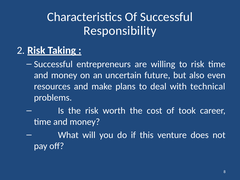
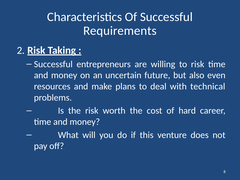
Responsibility: Responsibility -> Requirements (120, 31)
took: took -> hard (187, 111)
